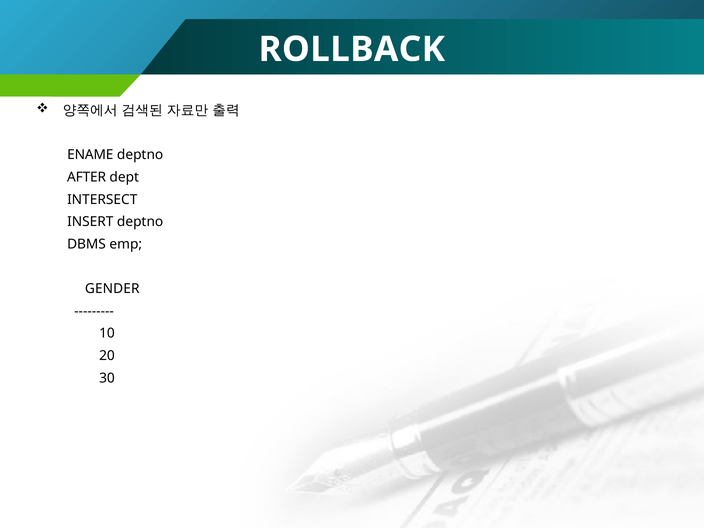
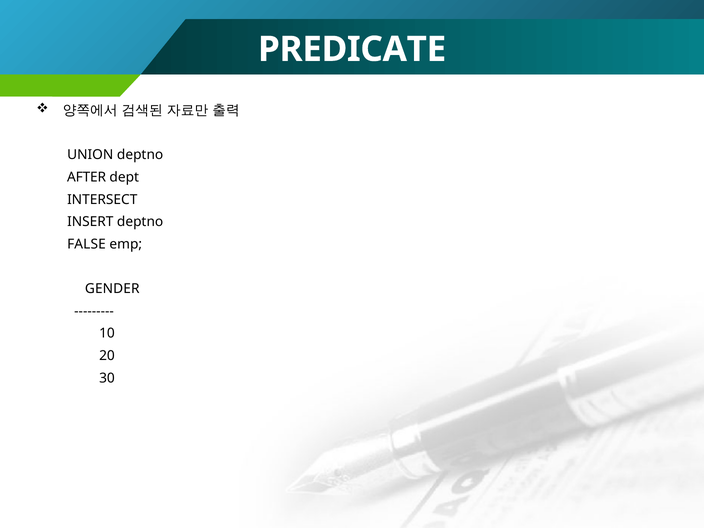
ROLLBACK: ROLLBACK -> PREDICATE (352, 49)
ENAME: ENAME -> UNION (90, 155)
DBMS: DBMS -> FALSE (86, 244)
